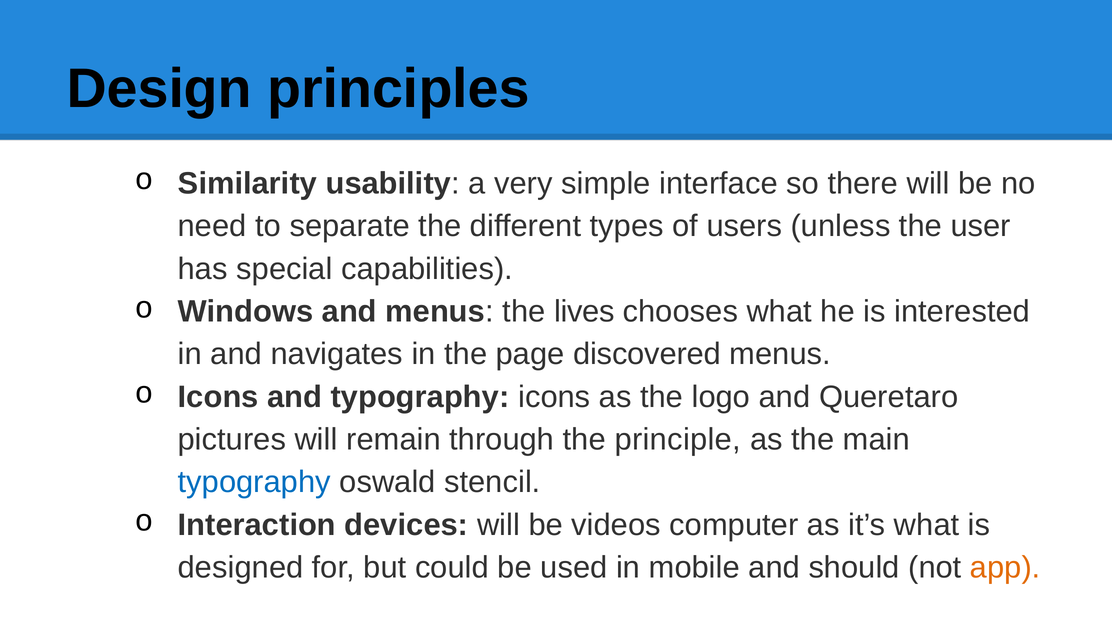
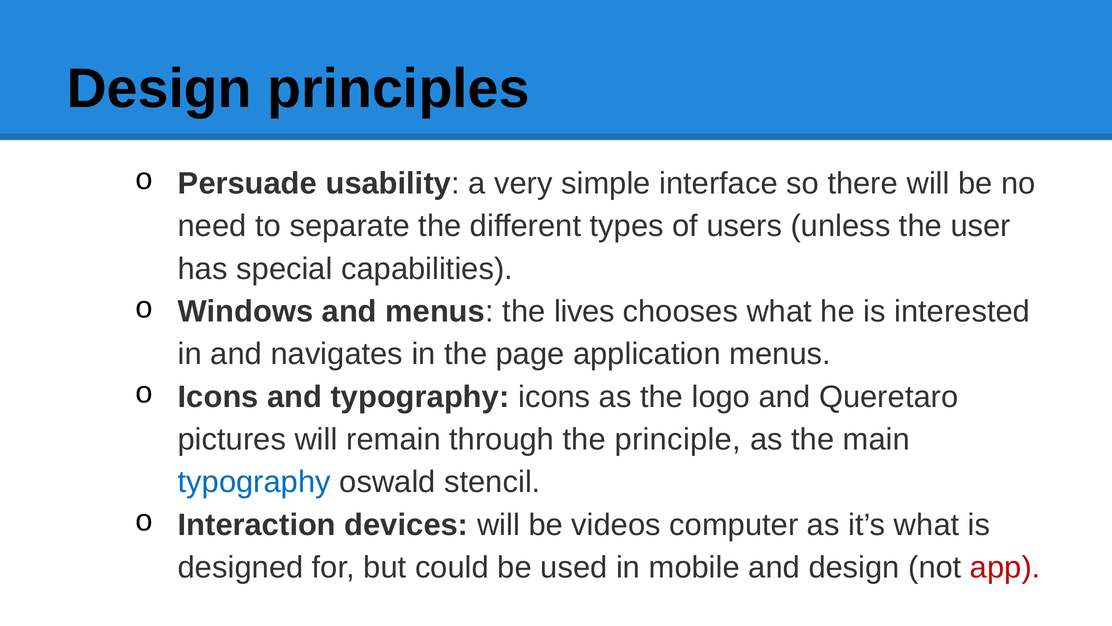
Similarity: Similarity -> Persuade (247, 183)
discovered: discovered -> application (647, 354)
and should: should -> design (854, 567)
app colour: orange -> red (1005, 567)
